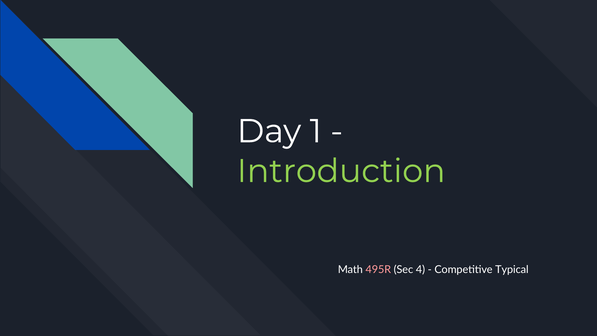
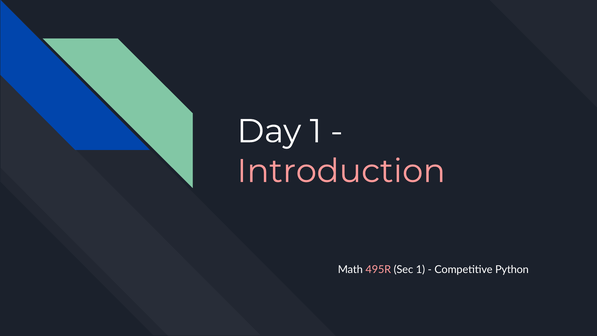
Introduction colour: light green -> pink (341, 171)
Sec 4: 4 -> 1 (420, 269)
Typical: Typical -> Python (512, 269)
